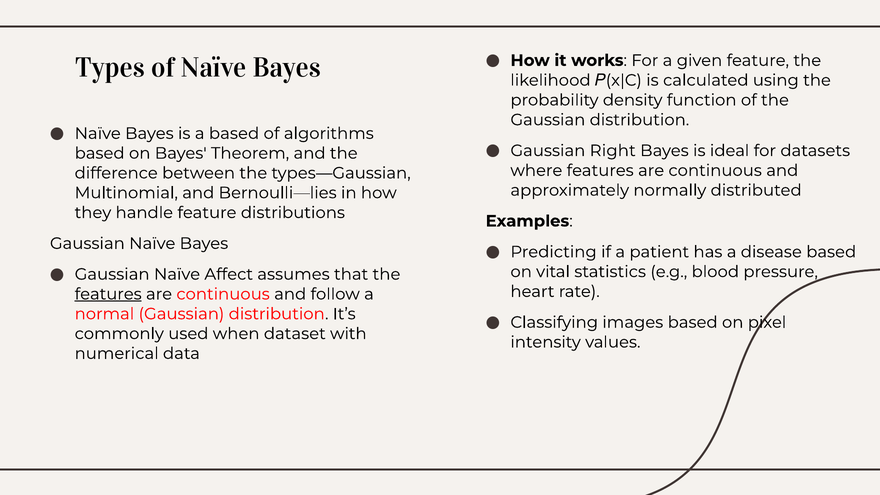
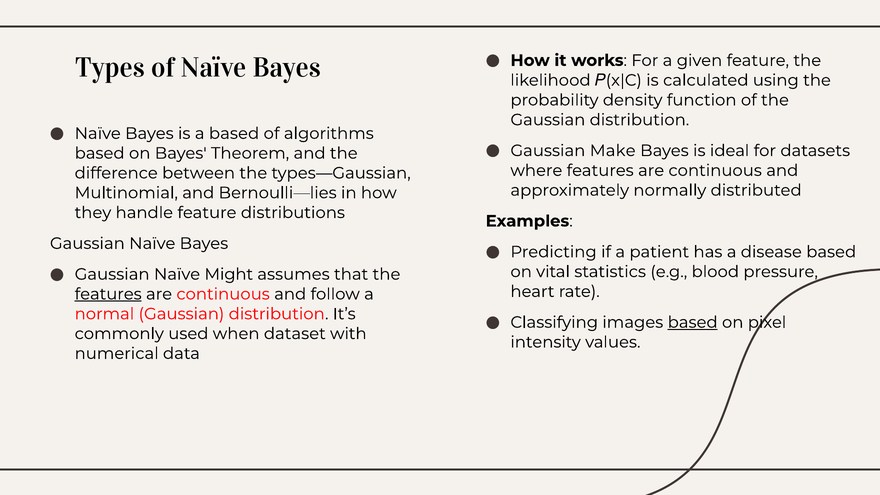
Right: Right -> Make (613, 151)
Affect: Affect -> Might (229, 274)
based underline: none -> present (693, 322)
